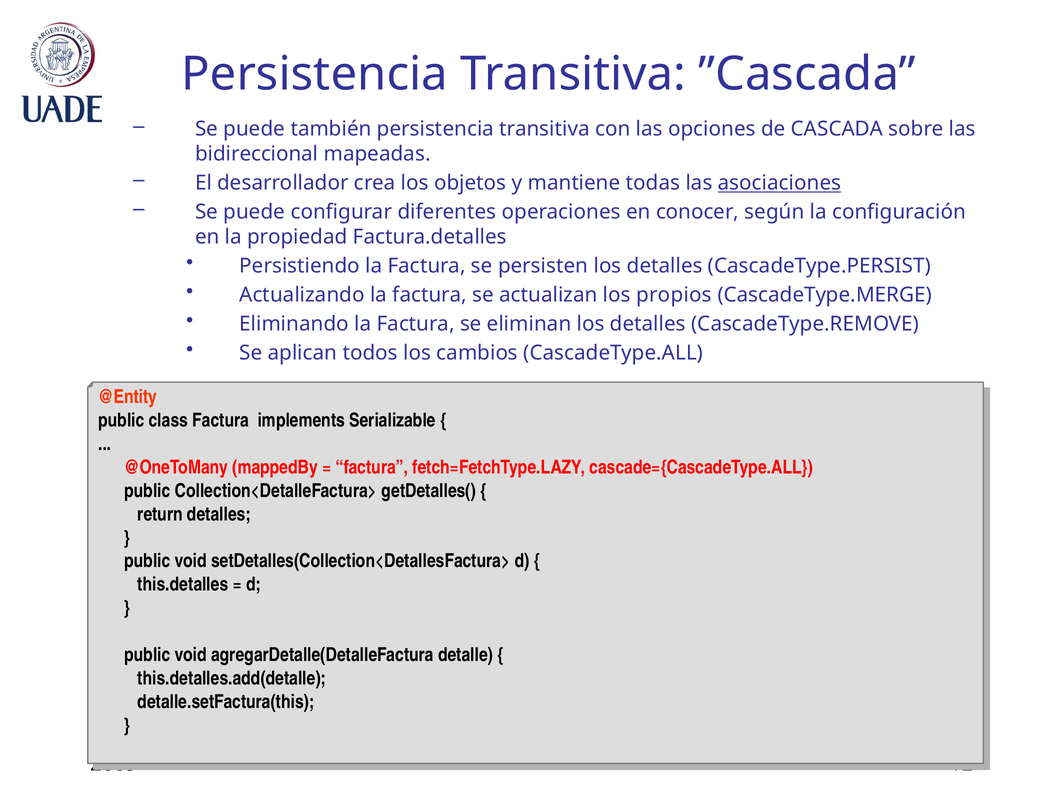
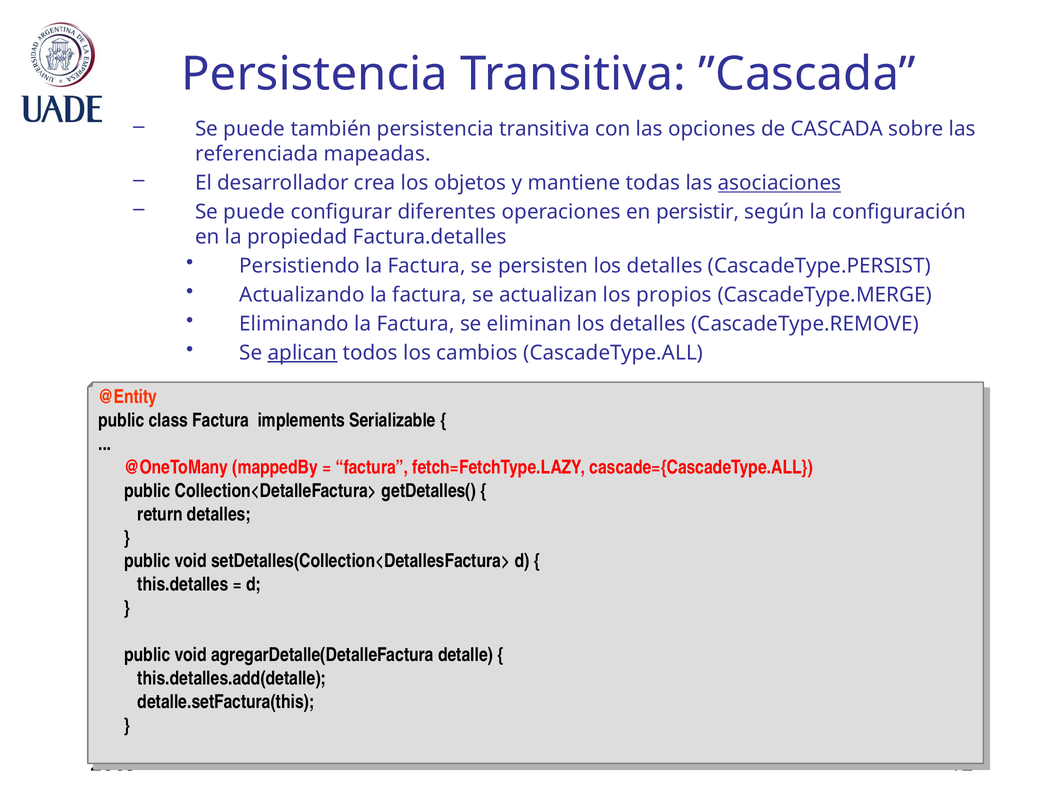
bidireccional: bidireccional -> referenciada (257, 154)
conocer: conocer -> persistir (698, 212)
aplican underline: none -> present (302, 353)
